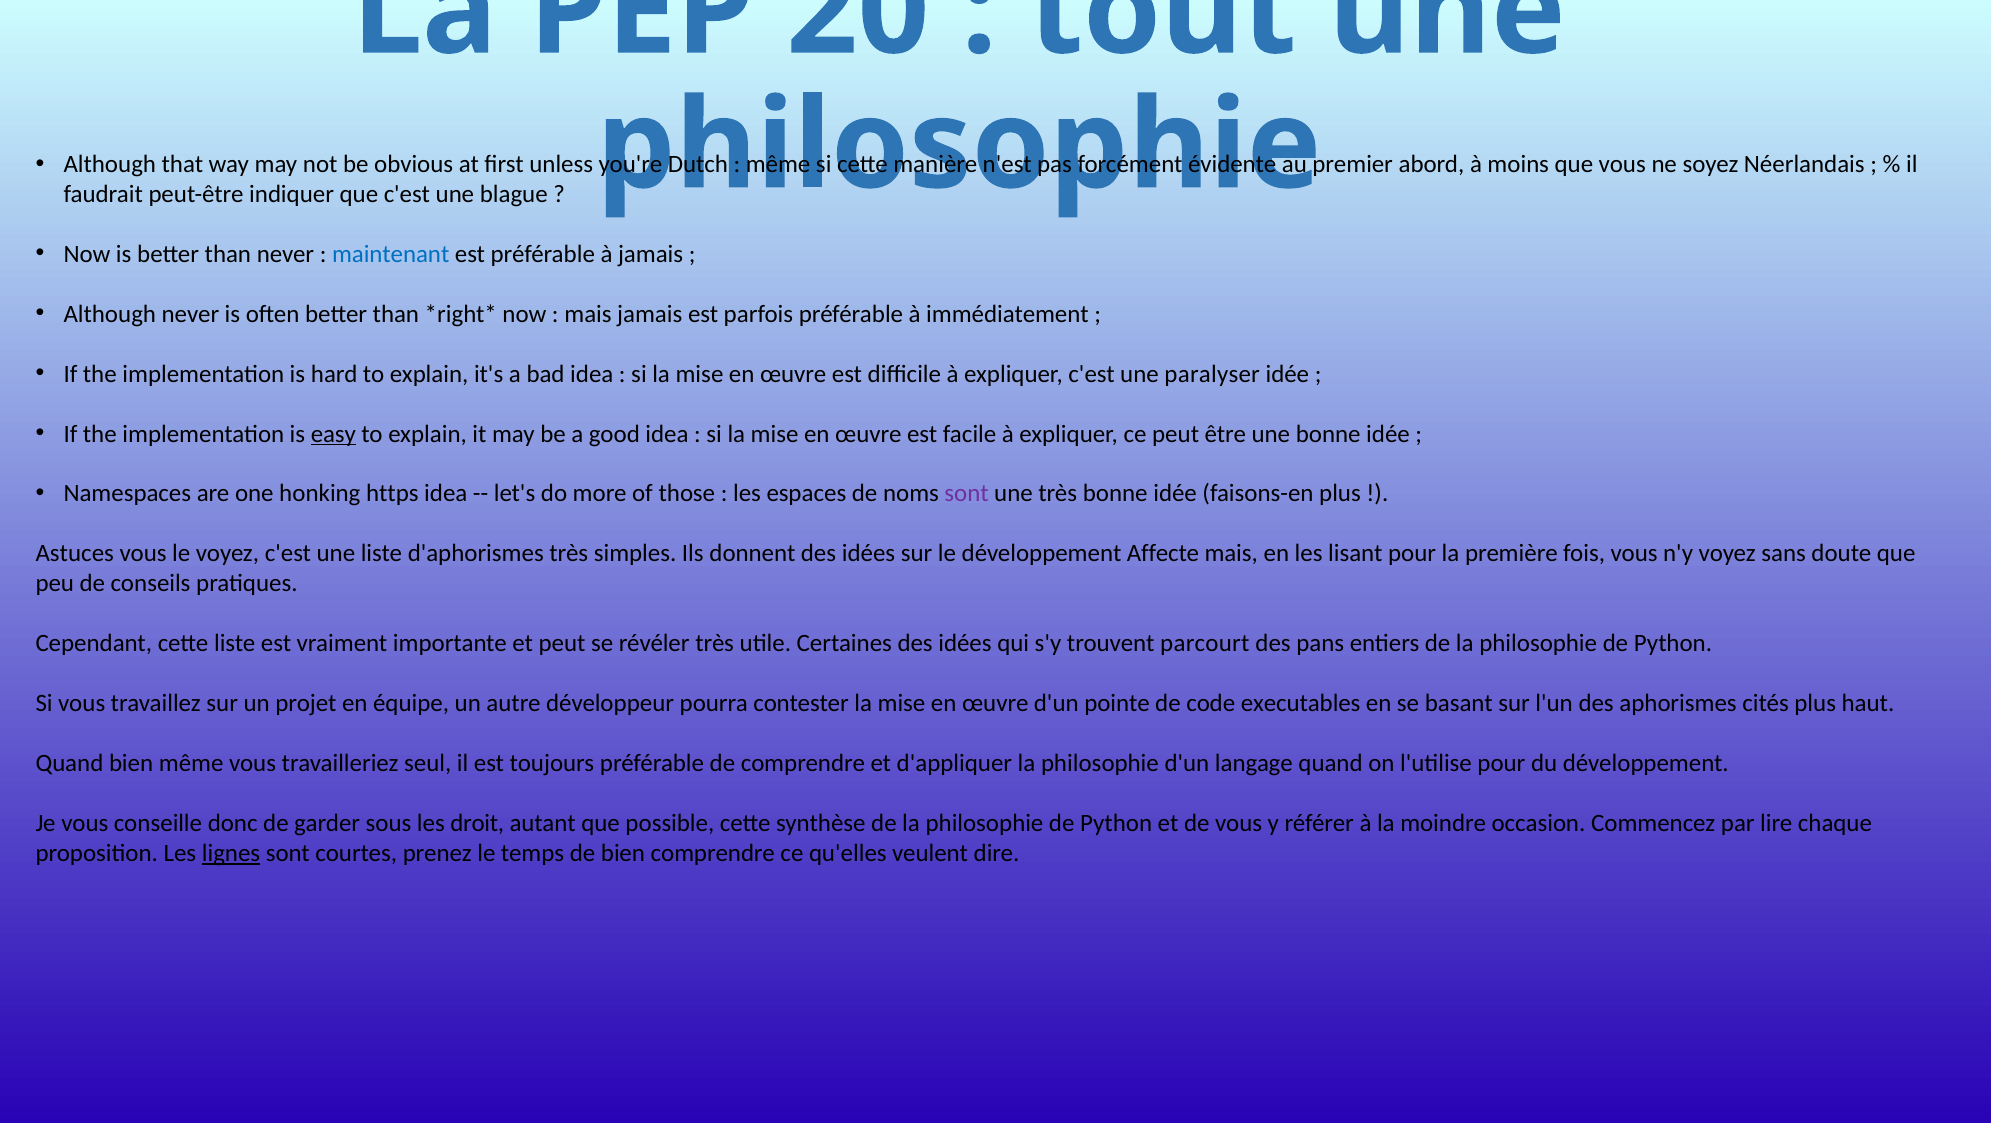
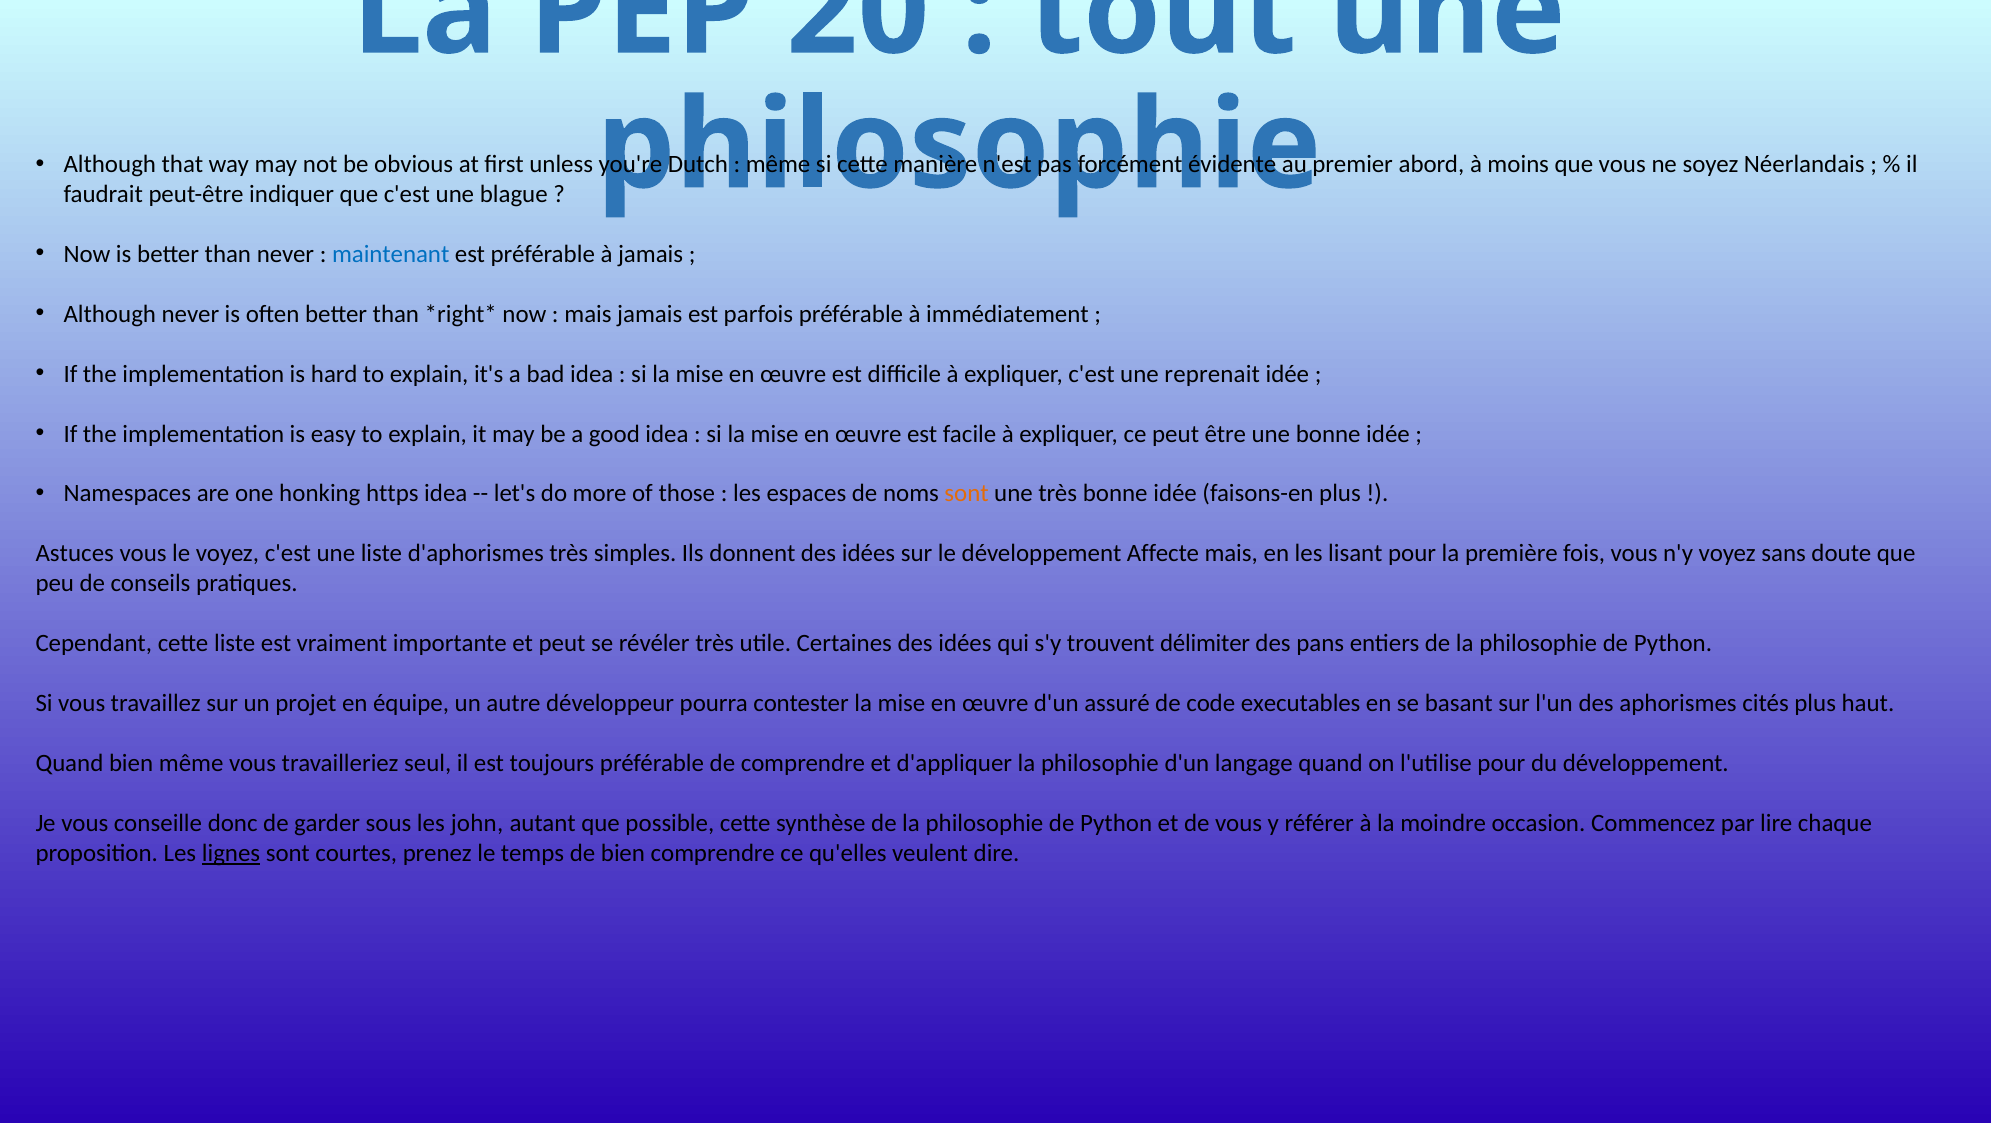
paralyser: paralyser -> reprenait (1212, 374)
easy underline: present -> none (333, 434)
sont colour: purple -> orange (967, 494)
parcourt: parcourt -> délimiter (1205, 643)
pointe: pointe -> assuré (1117, 703)
droit: droit -> john (477, 823)
